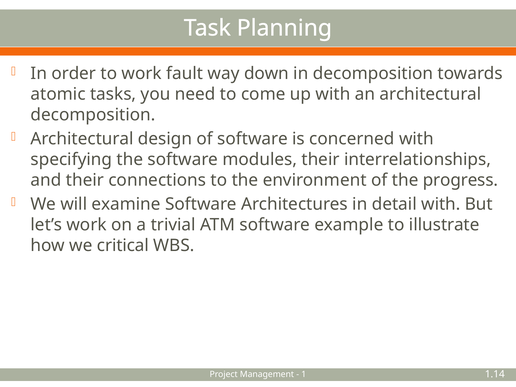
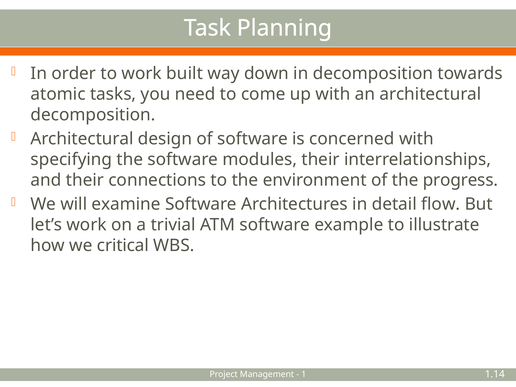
fault: fault -> built (185, 74)
detail with: with -> flow (441, 204)
